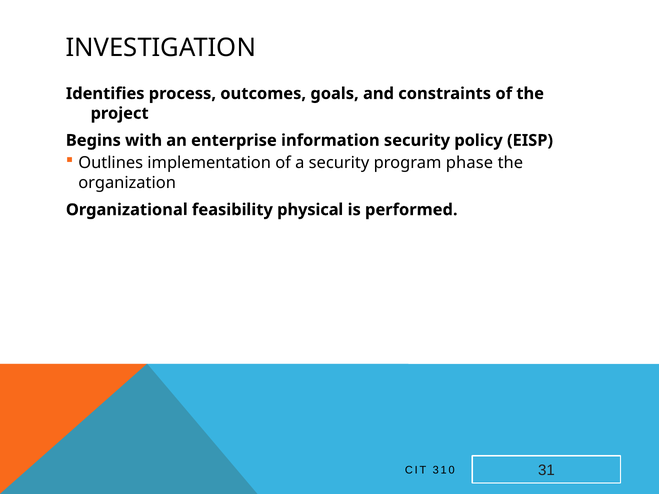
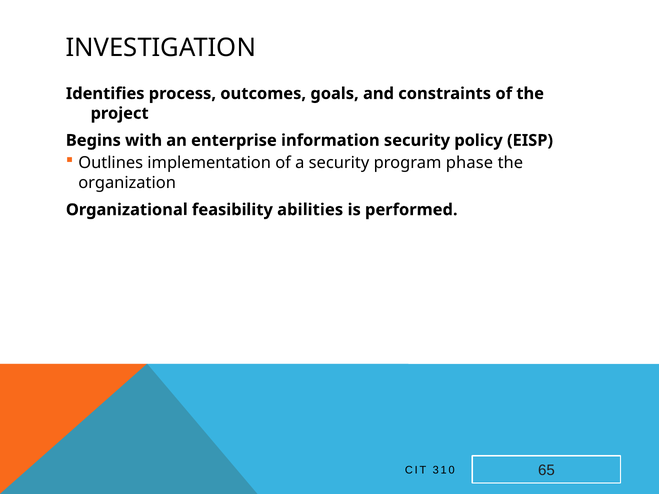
physical: physical -> abilities (310, 210)
31: 31 -> 65 (546, 471)
